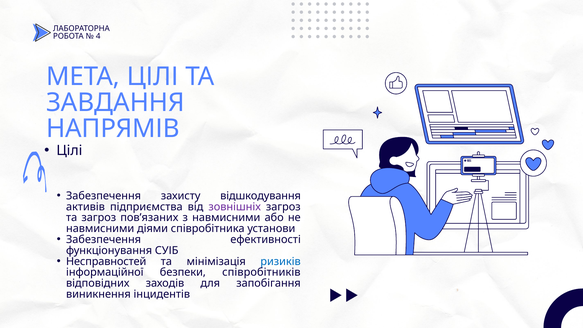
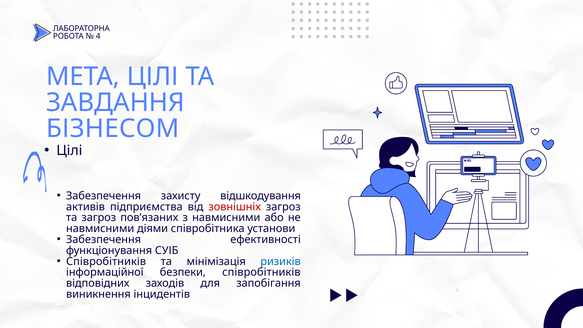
НАПРЯМІВ: НАПРЯМІВ -> БІЗНЕСОМ (113, 129)
зовнішніх colour: purple -> red (235, 207)
Несправностей: Несправностей -> Співробітників (106, 261)
